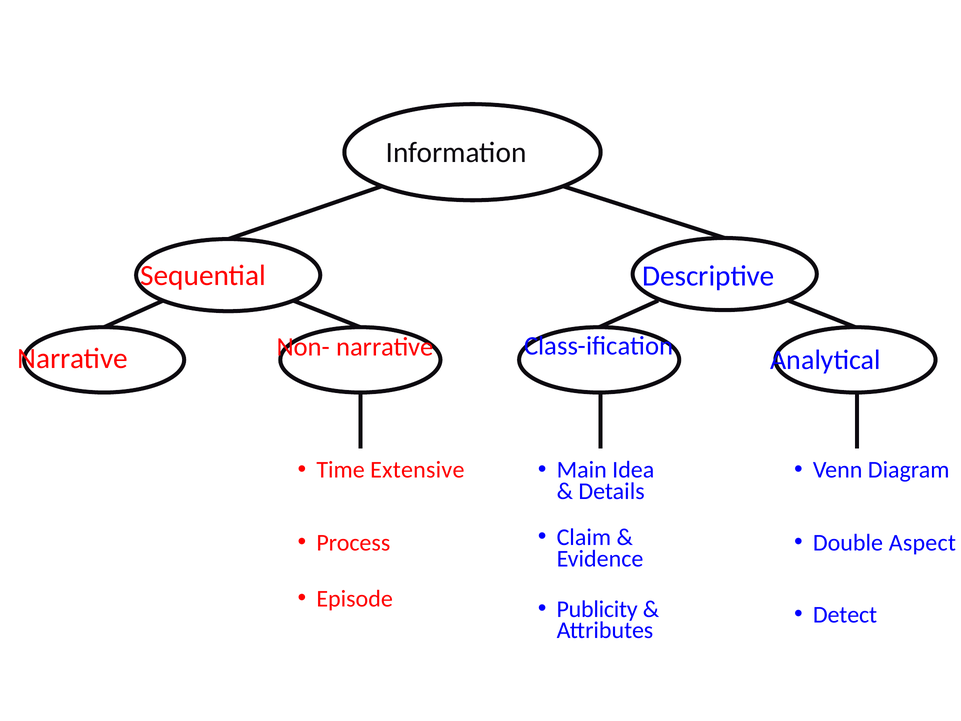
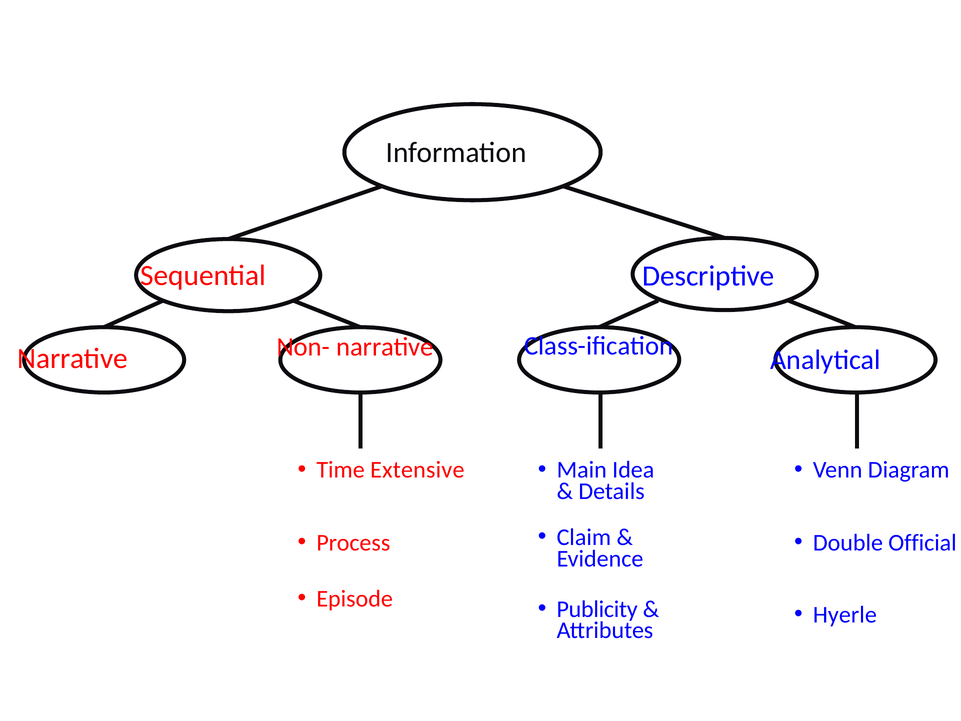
Aspect: Aspect -> Official (922, 542)
Detect: Detect -> Hyerle (845, 615)
